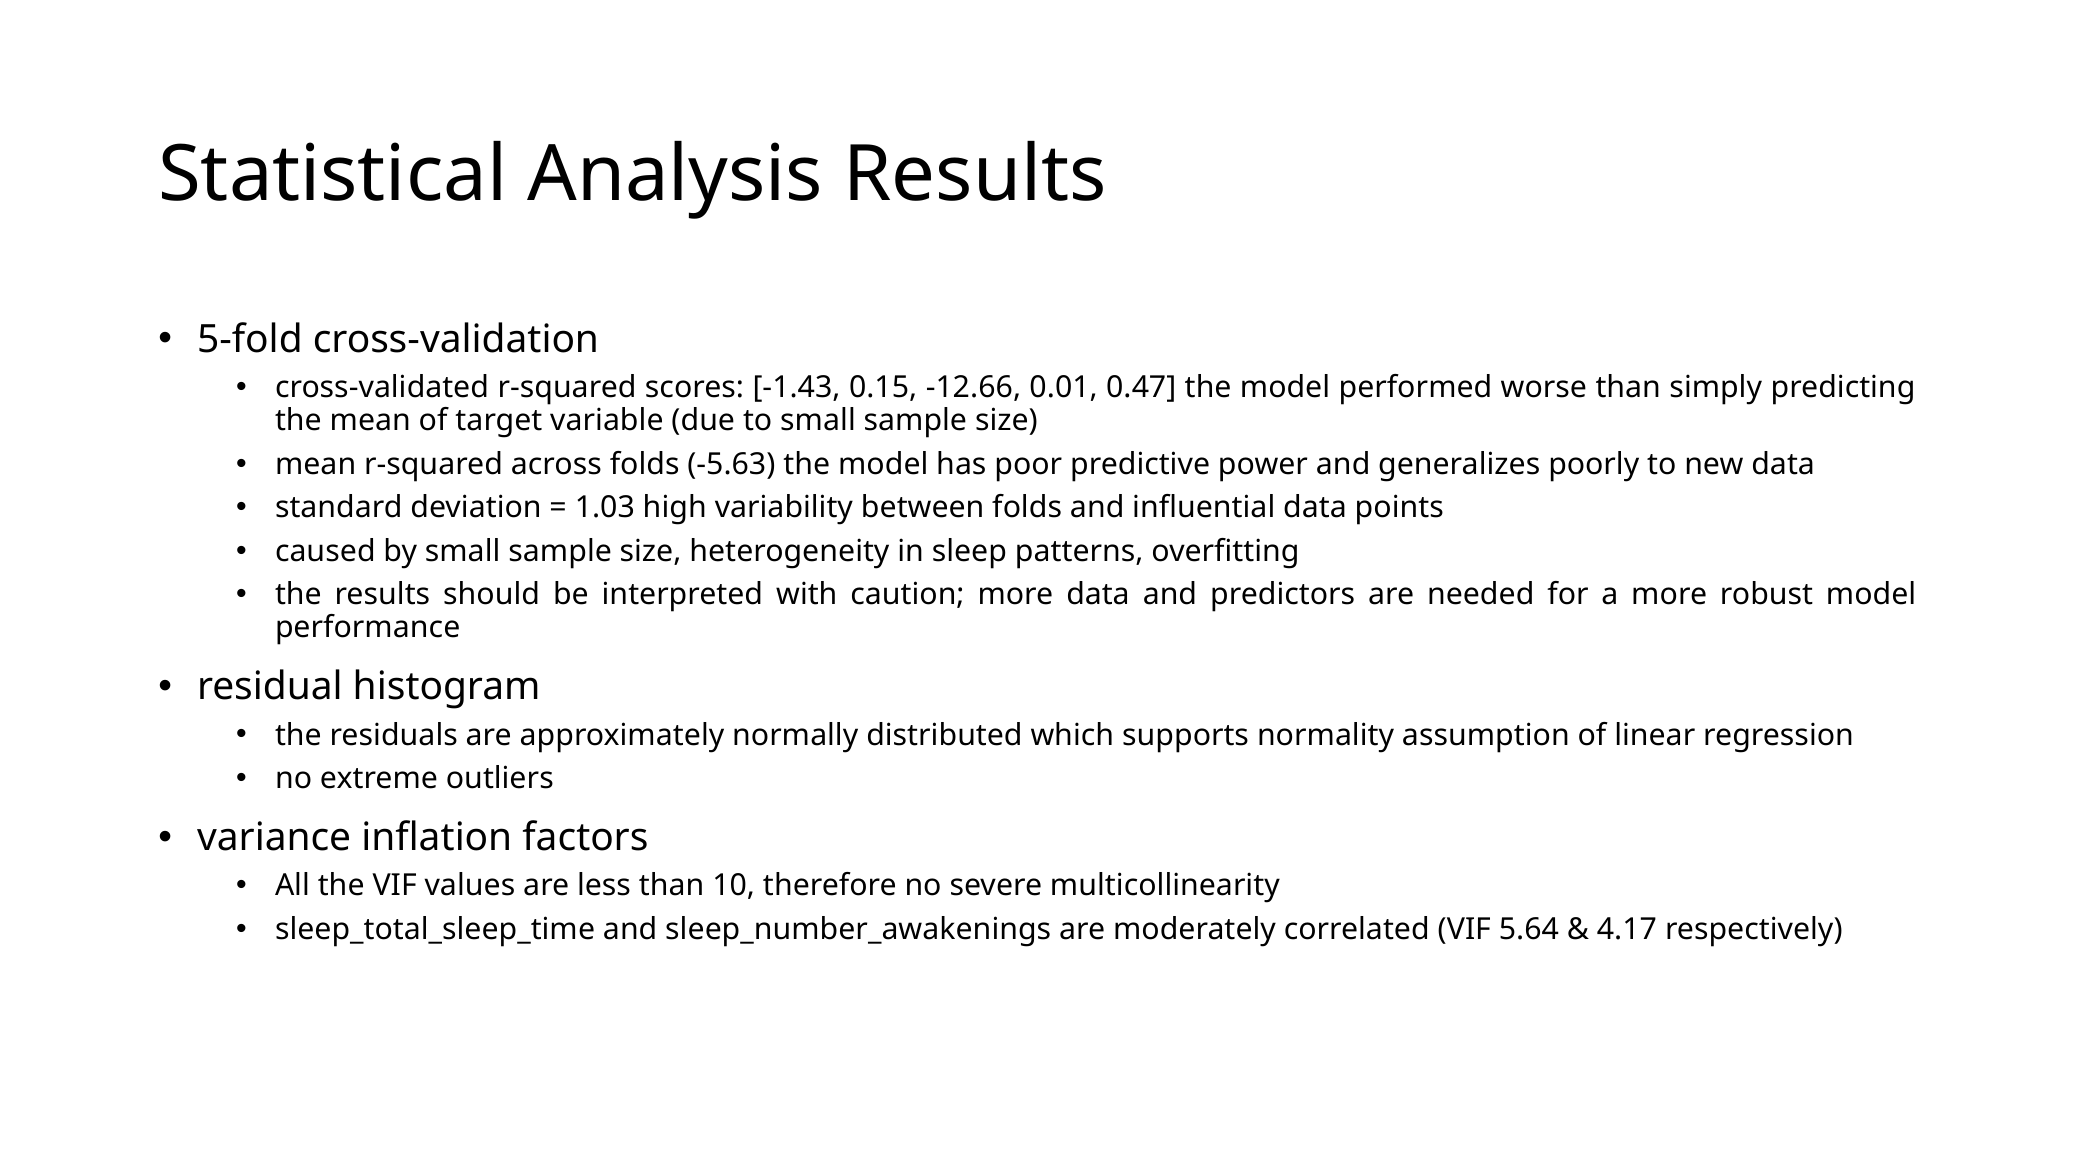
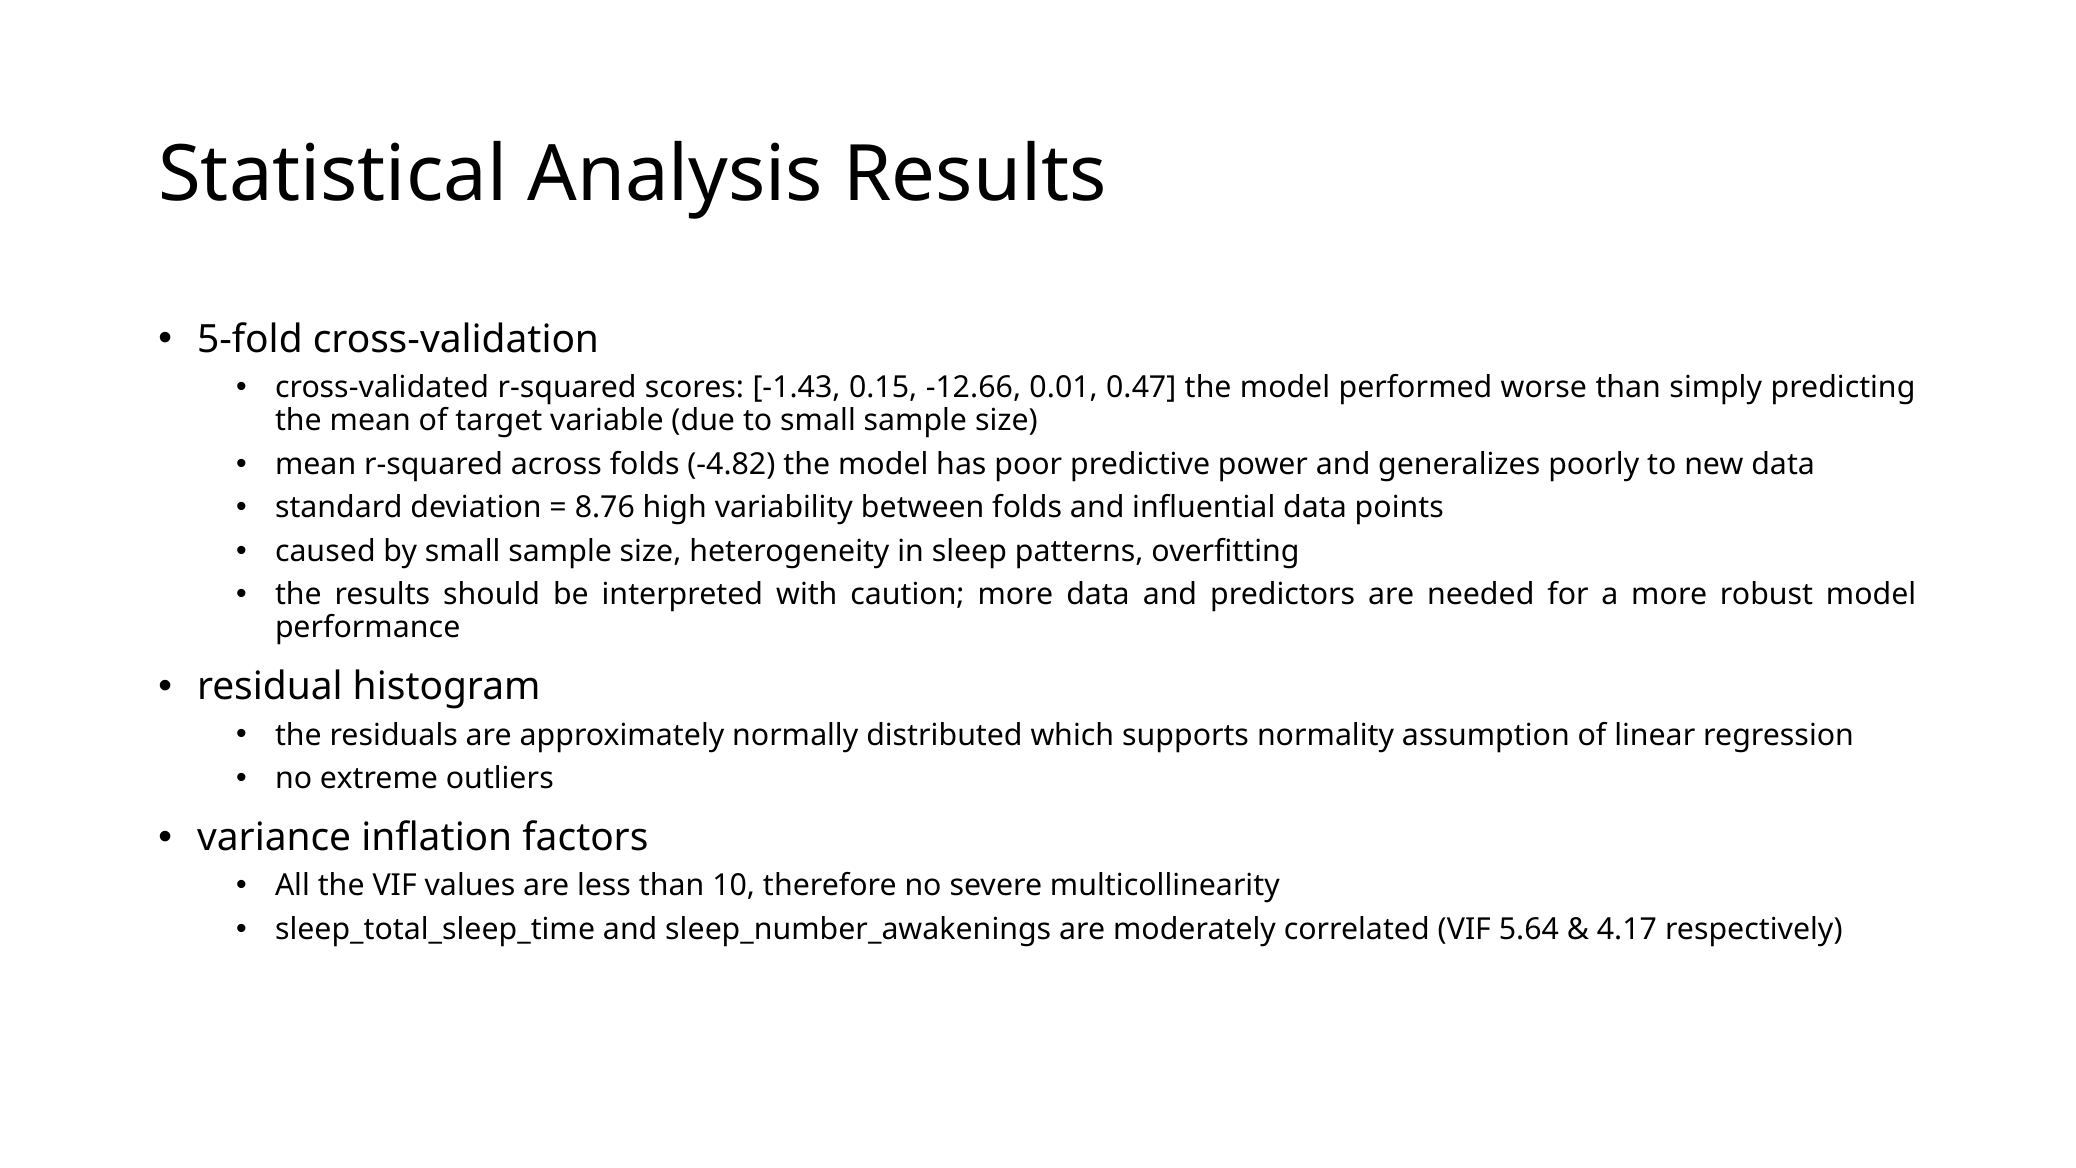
-5.63: -5.63 -> -4.82 (731, 464)
1.03: 1.03 -> 8.76 (605, 508)
